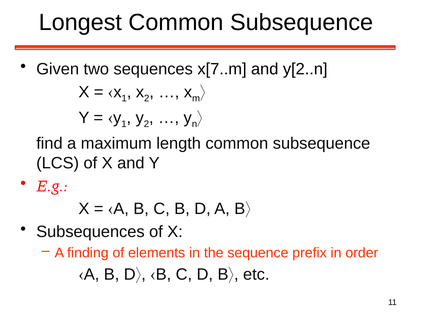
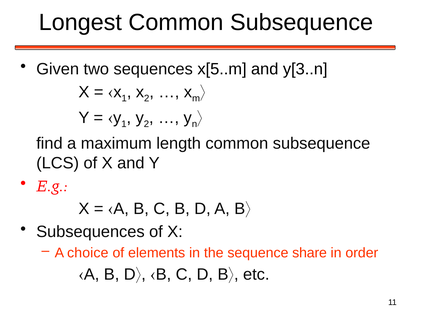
x[7..m: x[7..m -> x[5..m (222, 69)
y[2..n: y[2..n -> y[3..n (305, 69)
finding: finding -> choice (88, 253)
prefix: prefix -> share (310, 253)
